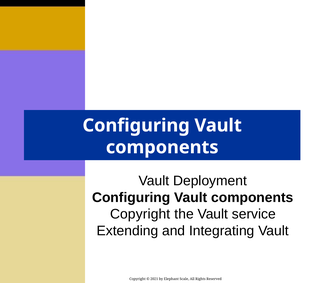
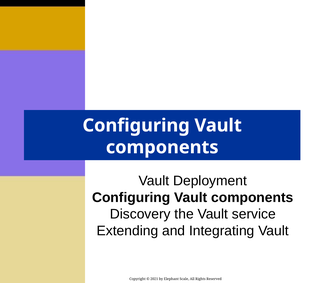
Copyright: Copyright -> Discovery (140, 214)
